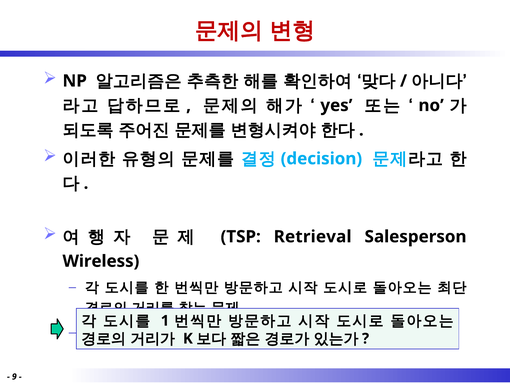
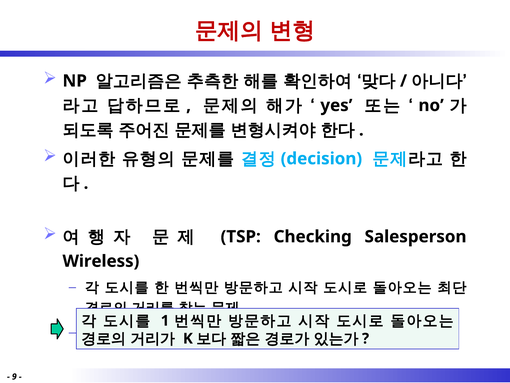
Retrieval: Retrieval -> Checking (313, 236)
